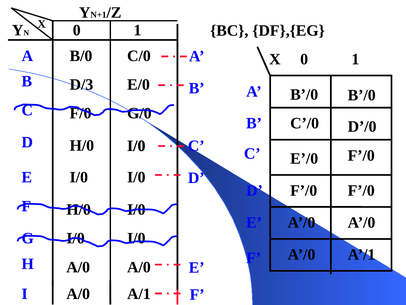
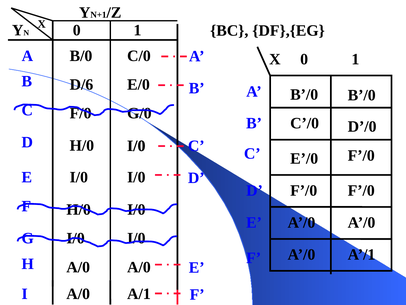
D/3: D/3 -> D/6 (81, 84)
